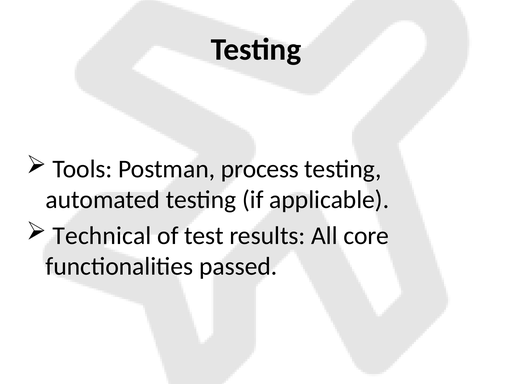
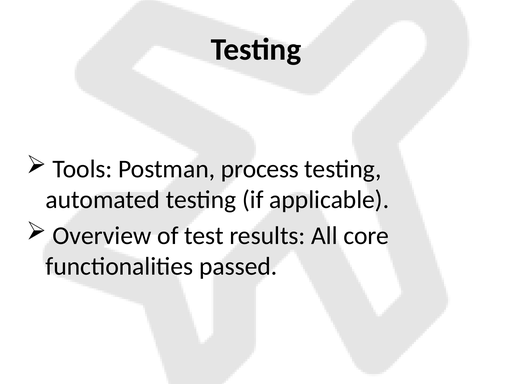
Technical: Technical -> Overview (102, 236)
